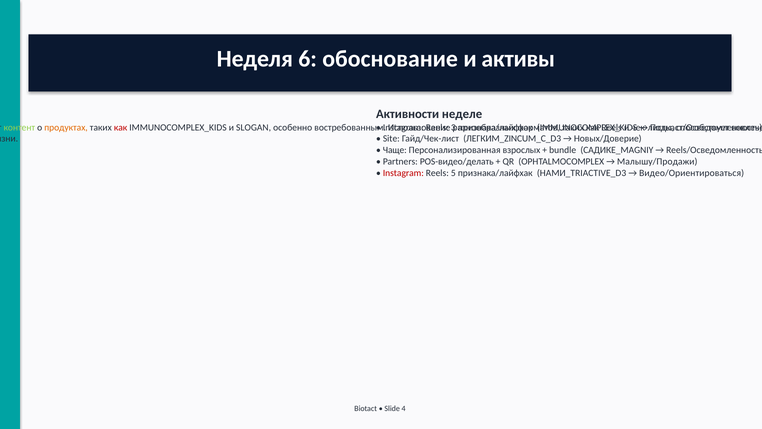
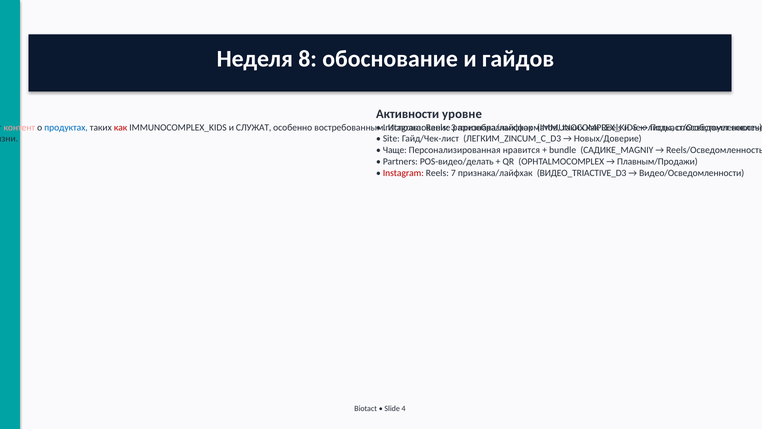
6: 6 -> 8 (308, 59)
активы: активы -> гайдов (518, 59)
неделе: неделе -> уровне (462, 114)
контент colour: light green -> pink (19, 127)
продуктах colour: orange -> blue (66, 127)
SLOGAN: SLOGAN -> СЛУЖАТ (254, 127)
взрослых: взрослых -> нравится (521, 150)
Малышу/Продажи: Малышу/Продажи -> Плавным/Продажи (657, 162)
5: 5 -> 7 (453, 173)
НАМИ_TRIACTIVE_D3: НАМИ_TRIACTIVE_D3 -> ВИДЕО_TRIACTIVE_D3 (582, 173)
Видео/Ориентироваться: Видео/Ориентироваться -> Видео/Осведомленности (692, 173)
